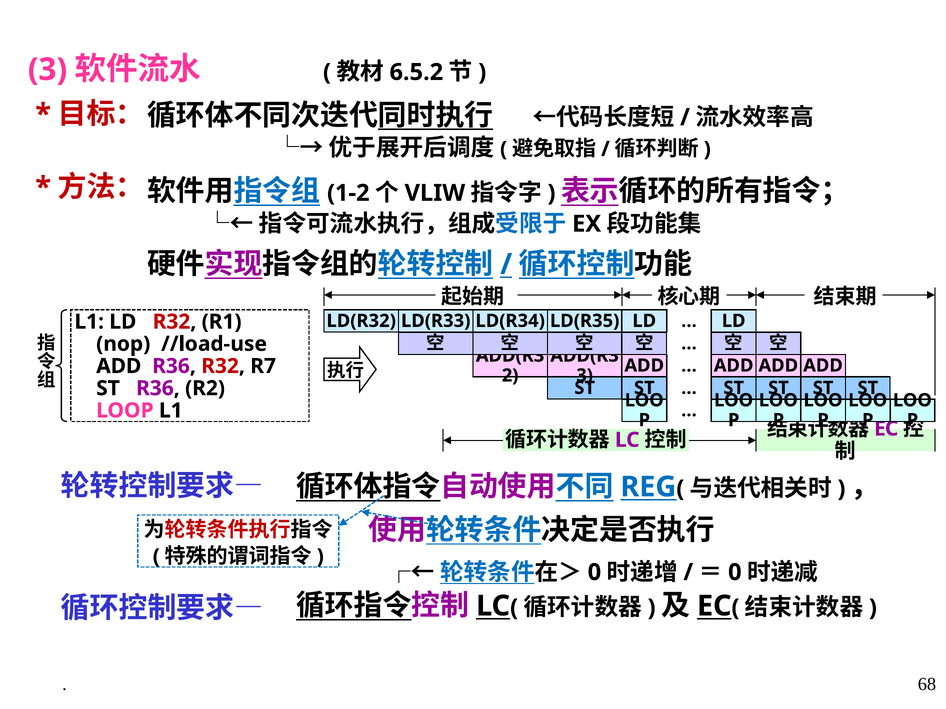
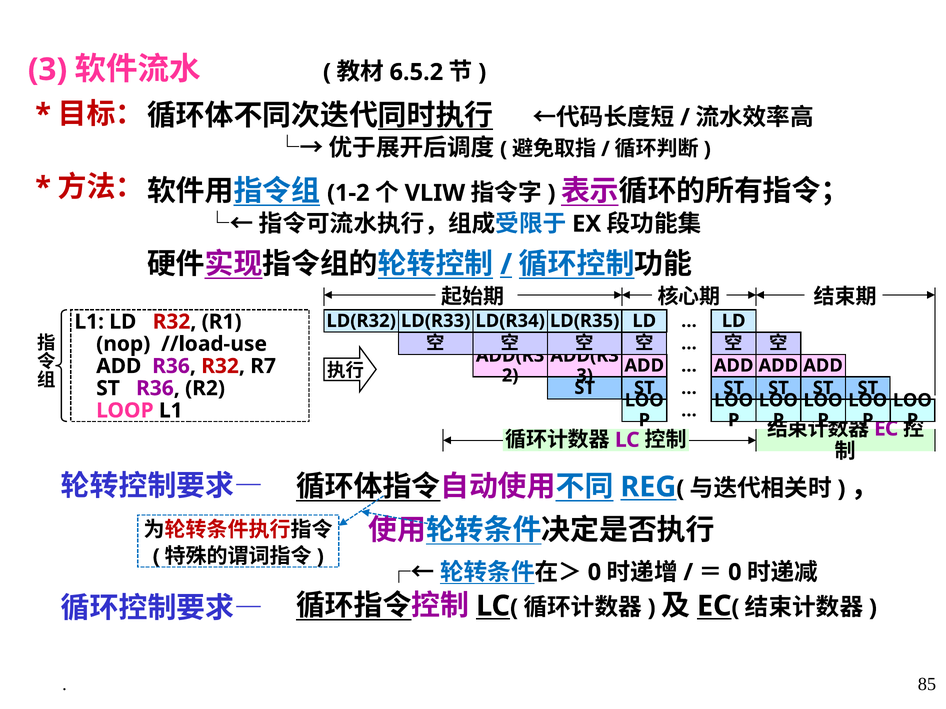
68: 68 -> 85 (927, 685)
